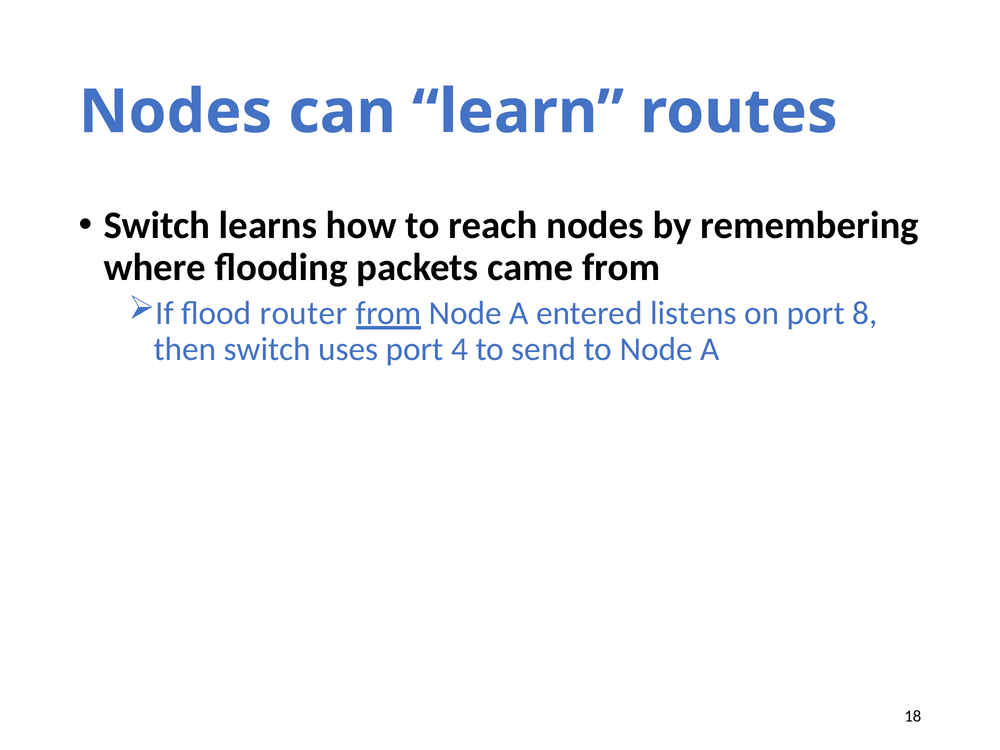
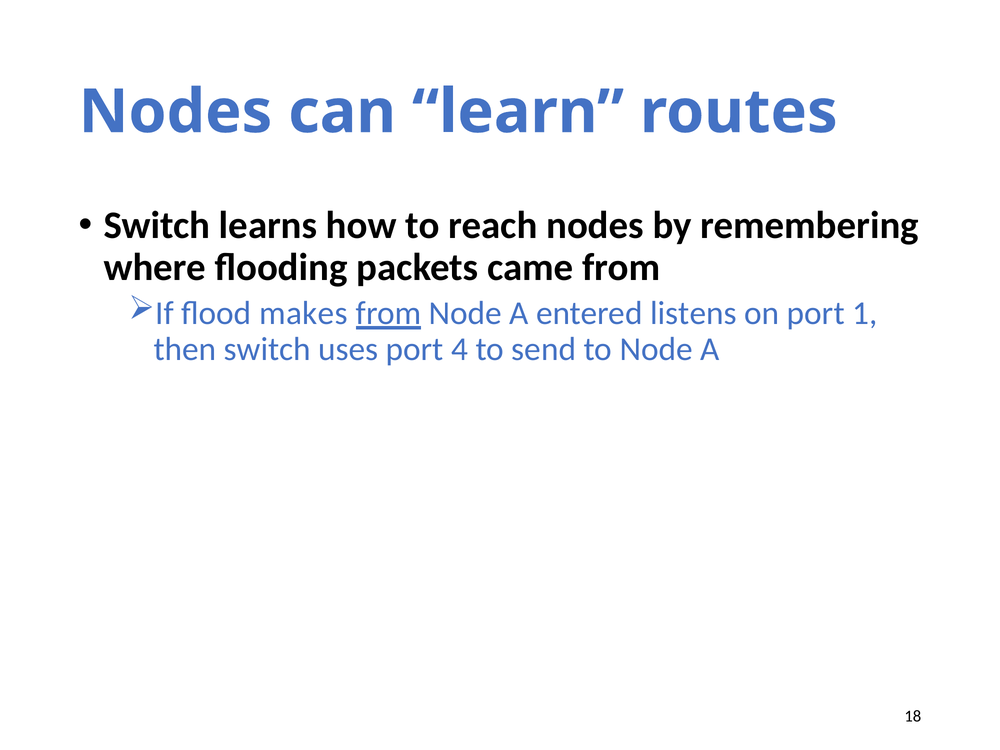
router: router -> makes (303, 313)
8: 8 -> 1 (865, 313)
